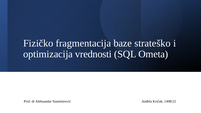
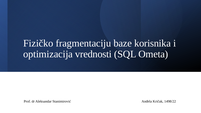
fragmentacija: fragmentacija -> fragmentaciju (83, 43)
strateško: strateško -> korisnika (153, 43)
